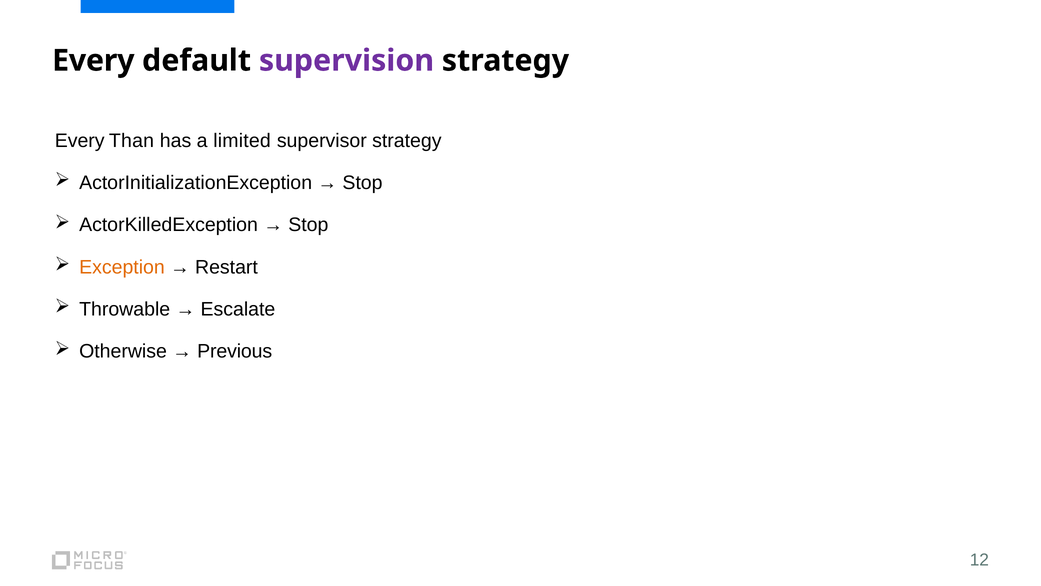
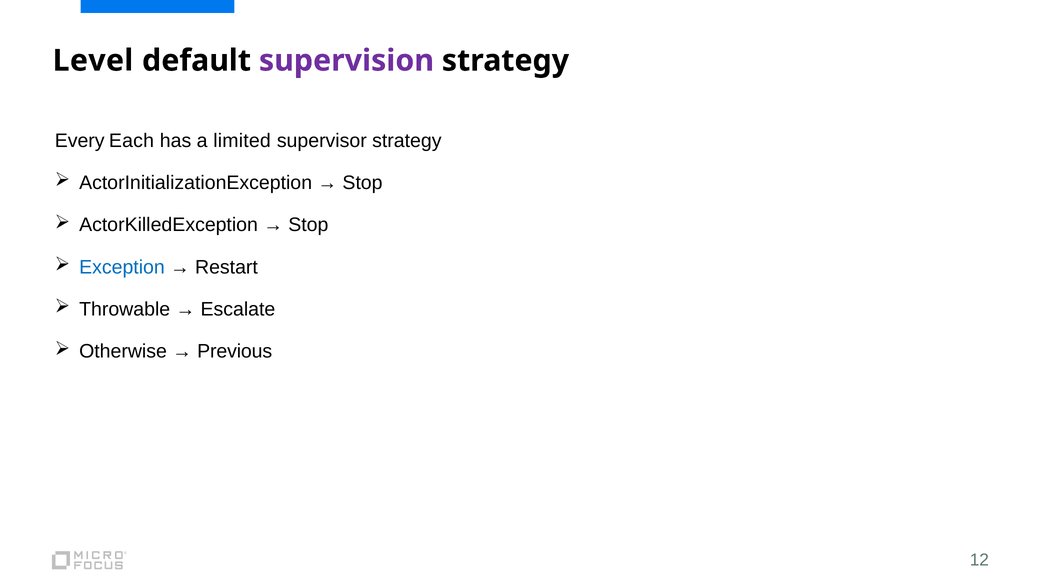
Every: Every -> Level (93, 61)
Than: Than -> Each (132, 141)
Exception colour: orange -> blue (122, 267)
